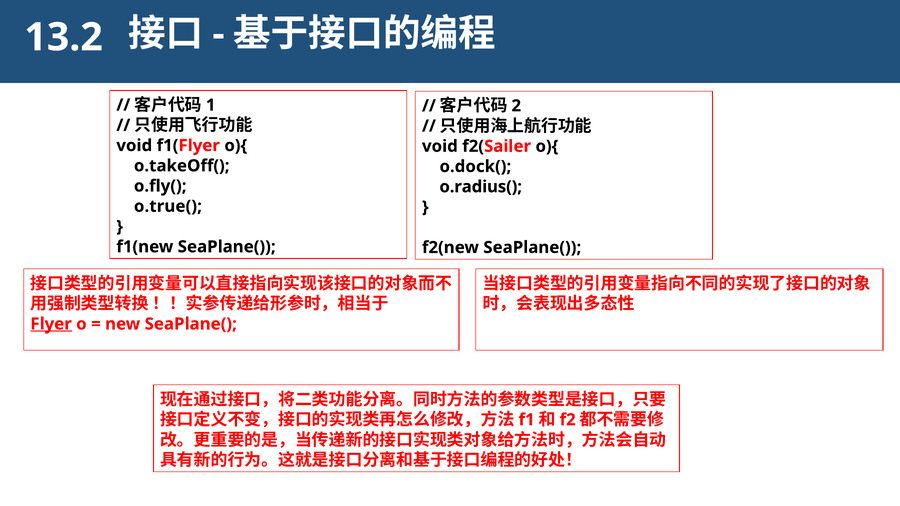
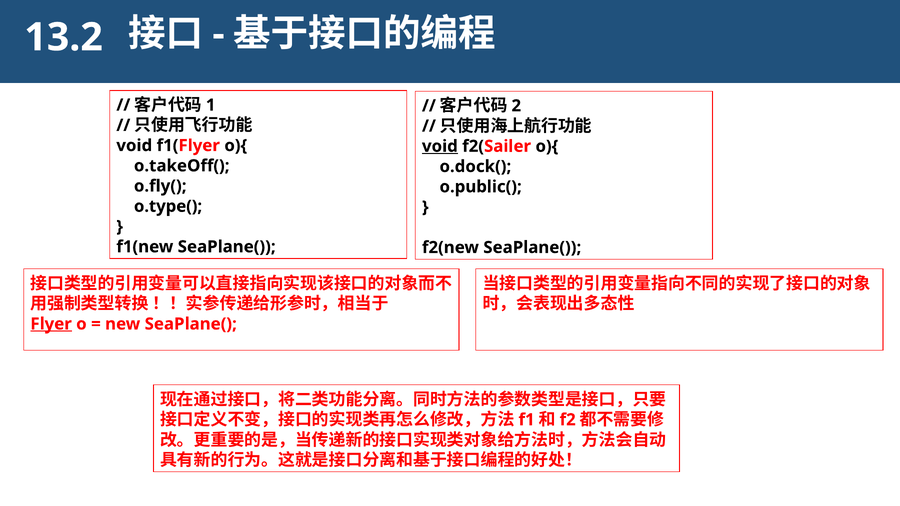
void underline: none -> present (440, 146)
o.radius(: o.radius( -> o.public( (481, 187)
o.true(: o.true( -> o.type( (168, 206)
